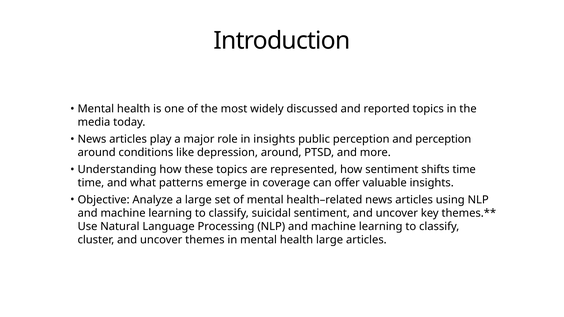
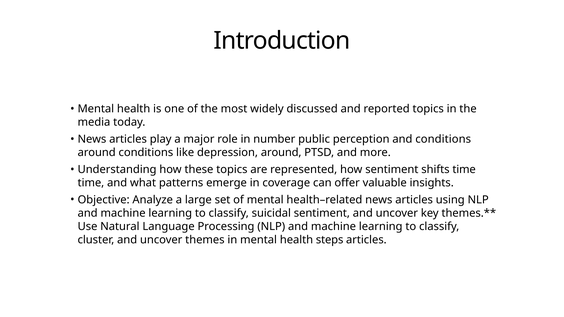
in insights: insights -> number (274, 139)
and perception: perception -> conditions (443, 139)
health large: large -> steps (330, 240)
